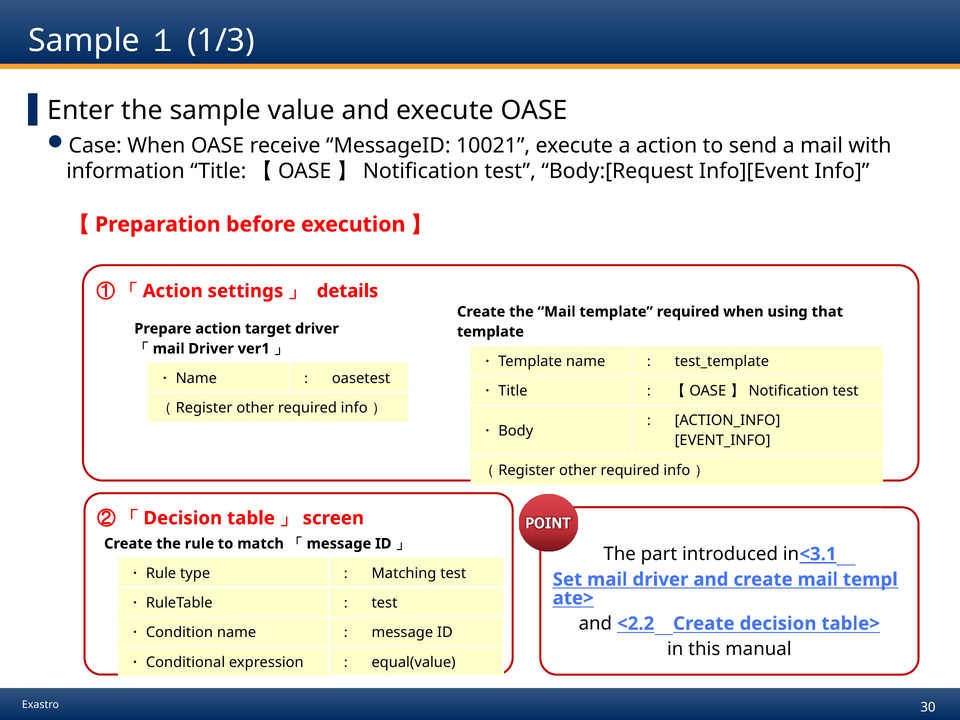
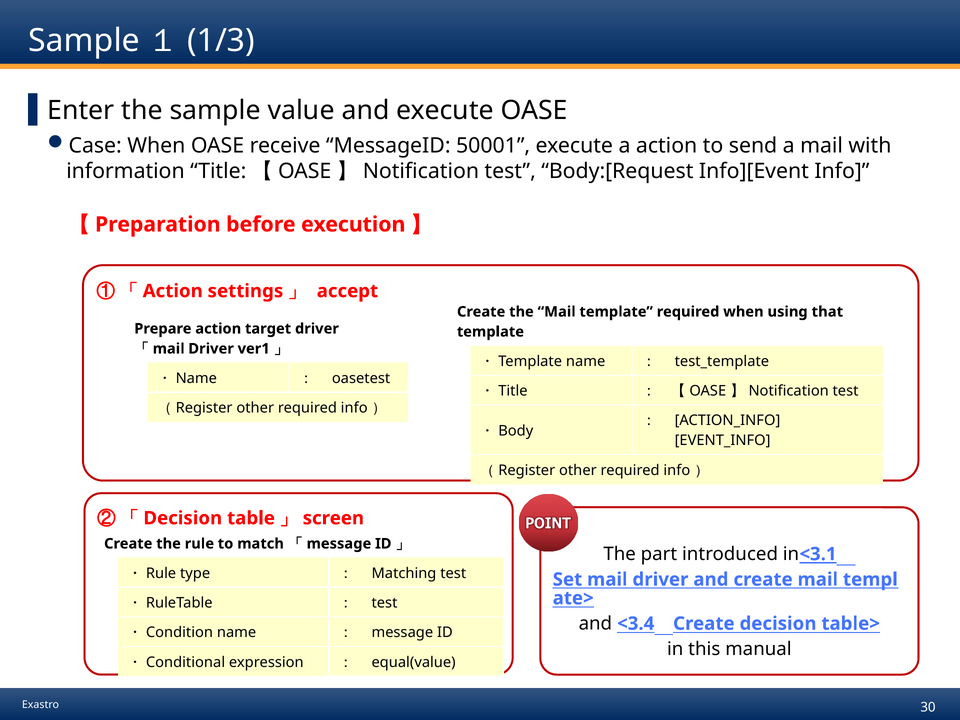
10021: 10021 -> 50001 (493, 146)
details: details -> accept (347, 291)
<2.2: <2.2 -> <3.4 (636, 624)
